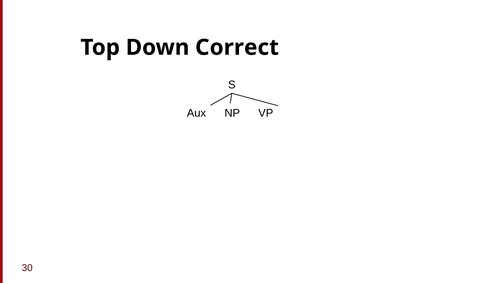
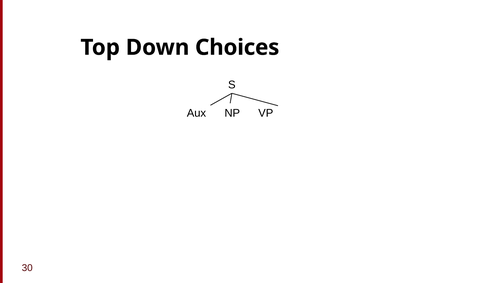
Correct: Correct -> Choices (237, 47)
